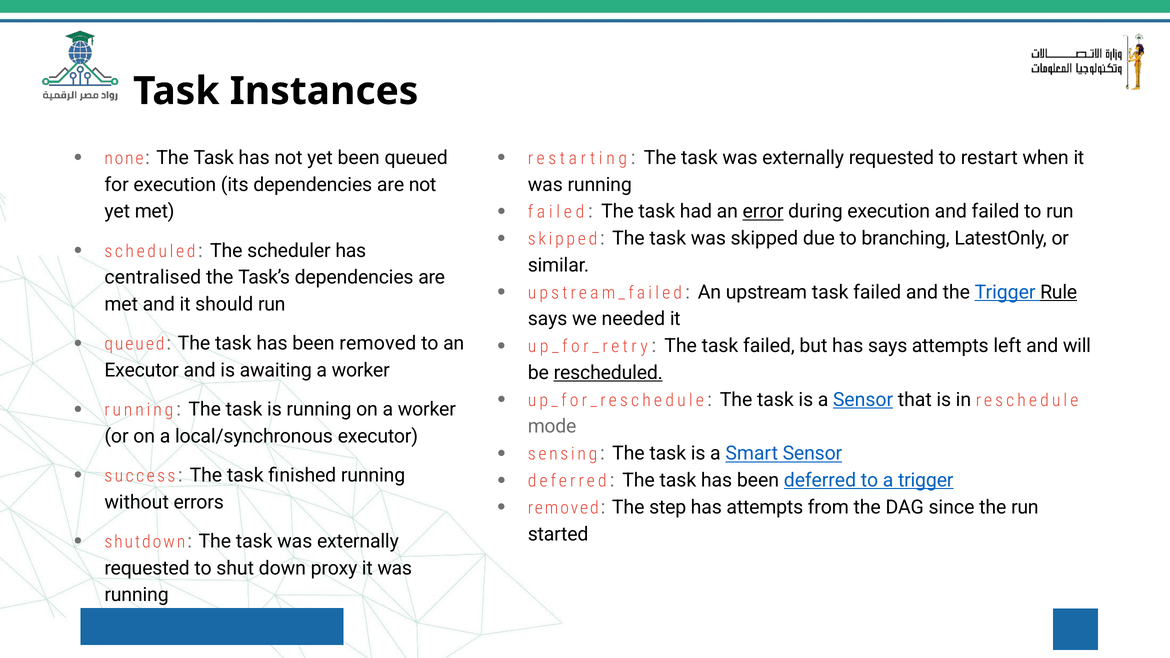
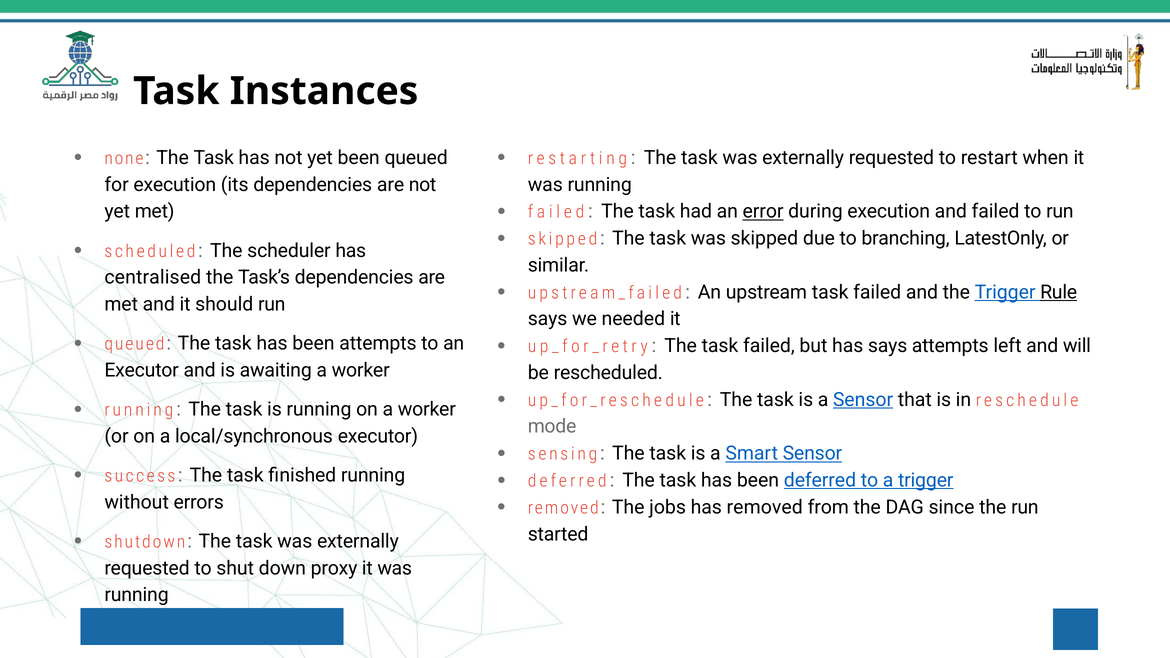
been removed: removed -> attempts (378, 343)
rescheduled underline: present -> none (608, 373)
step: step -> jobs (668, 507)
has attempts: attempts -> removed (765, 507)
